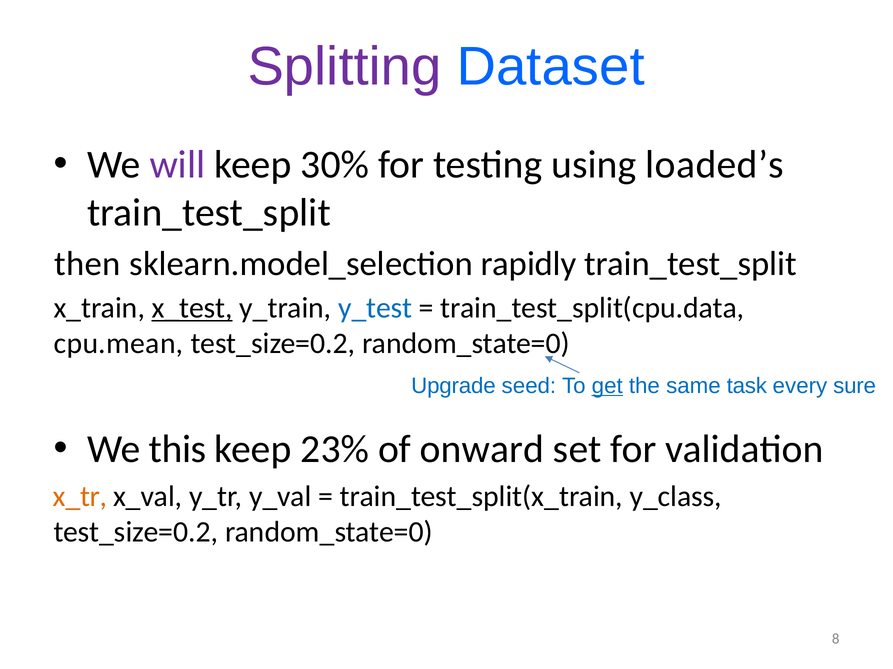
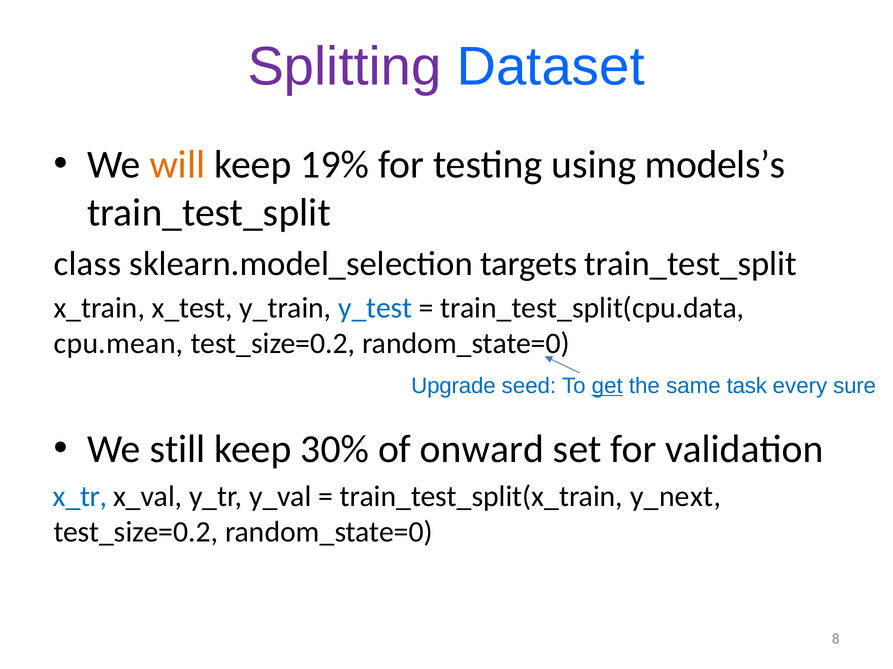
will colour: purple -> orange (177, 165)
30%: 30% -> 19% (335, 165)
loaded’s: loaded’s -> models’s (715, 165)
then: then -> class (87, 264)
rapidly: rapidly -> targets (529, 264)
x_test underline: present -> none (192, 308)
this: this -> still (177, 450)
23%: 23% -> 30% (335, 450)
x_tr colour: orange -> blue (80, 497)
y_class: y_class -> y_next (676, 497)
